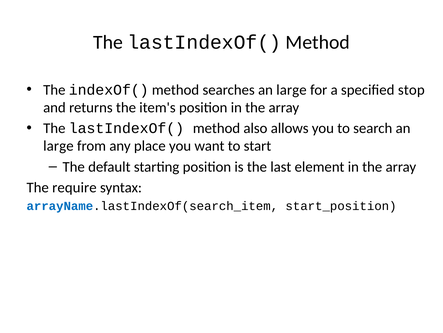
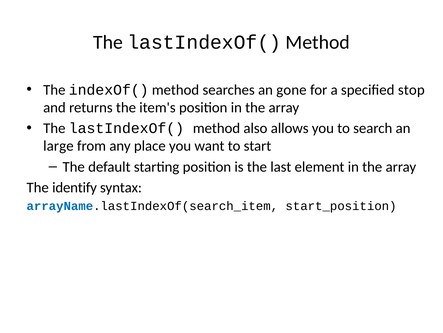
searches an large: large -> gone (291, 90)
require: require -> identify (75, 187)
